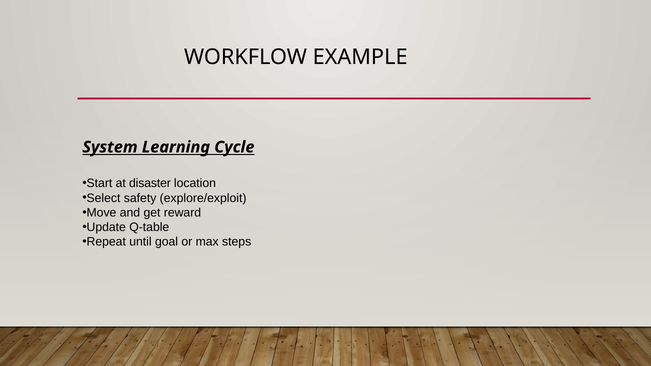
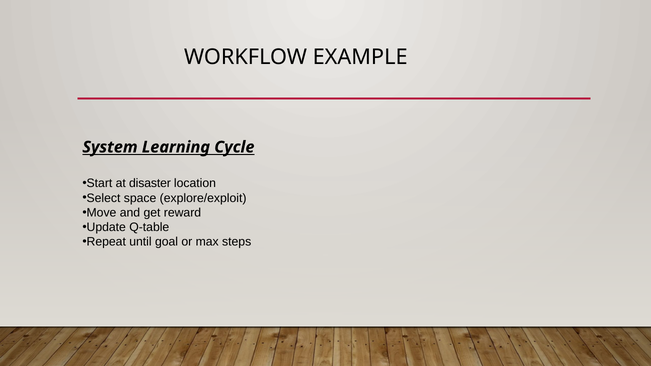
safety: safety -> space (140, 198)
